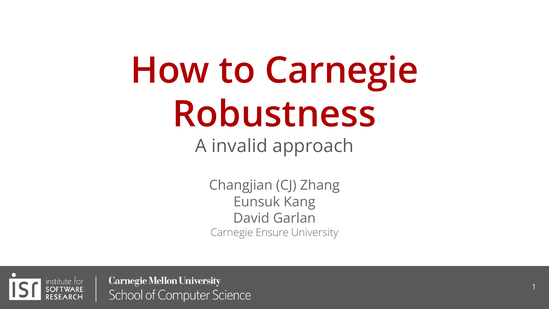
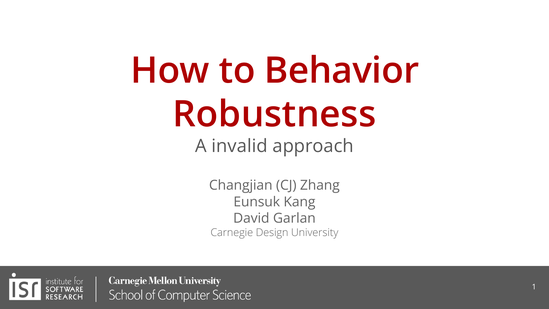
to Carnegie: Carnegie -> Behavior (342, 71)
Ensure: Ensure -> Design (272, 233)
